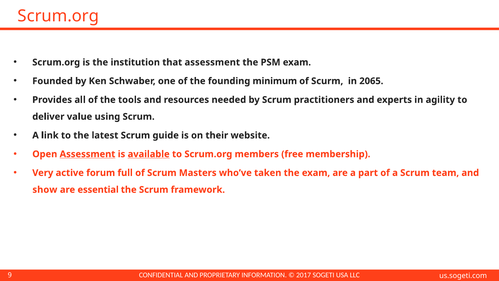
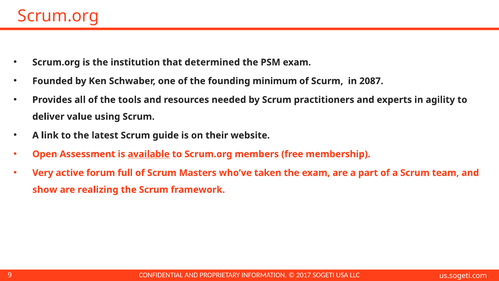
that assessment: assessment -> determined (212, 62)
2065: 2065 -> 2087 (371, 81)
Assessment underline: present -> none (87, 154)
essential: essential -> realizing (98, 190)
